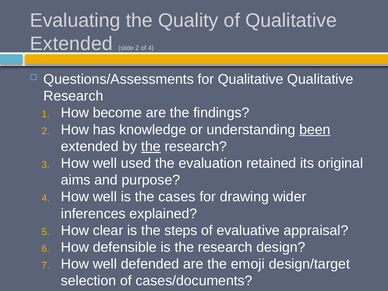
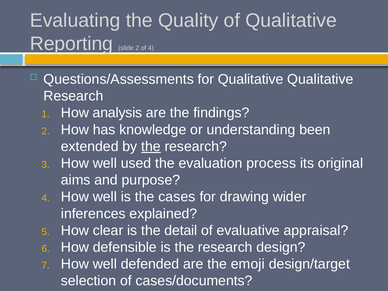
Extended: Extended -> Reporting (71, 44)
become: become -> analysis (117, 113)
been underline: present -> none (315, 130)
retained: retained -> process (271, 163)
steps: steps -> detail (181, 230)
